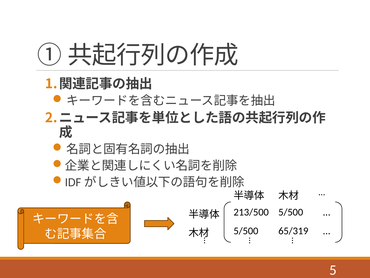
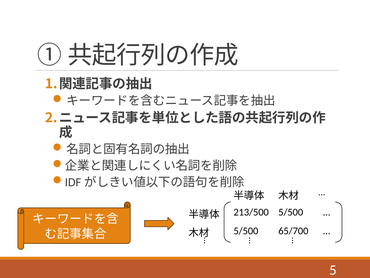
65/319: 65/319 -> 65/700 (293, 230)
